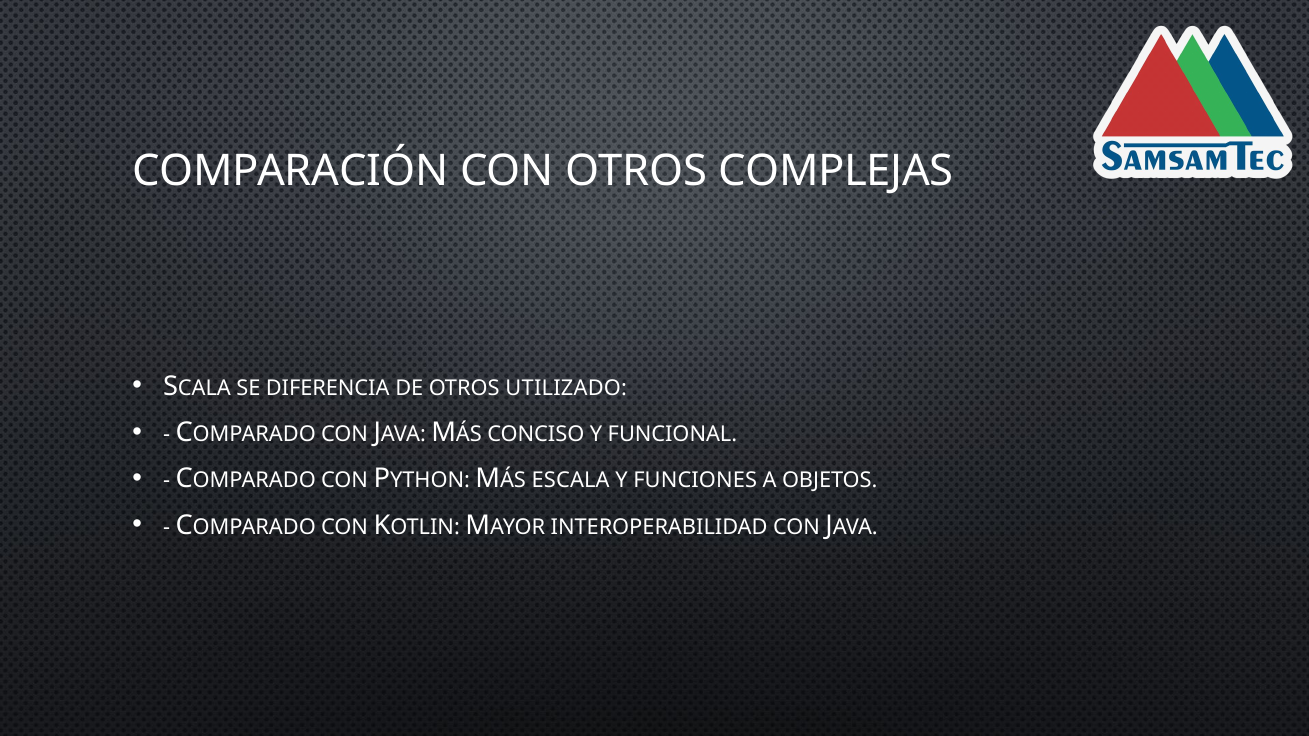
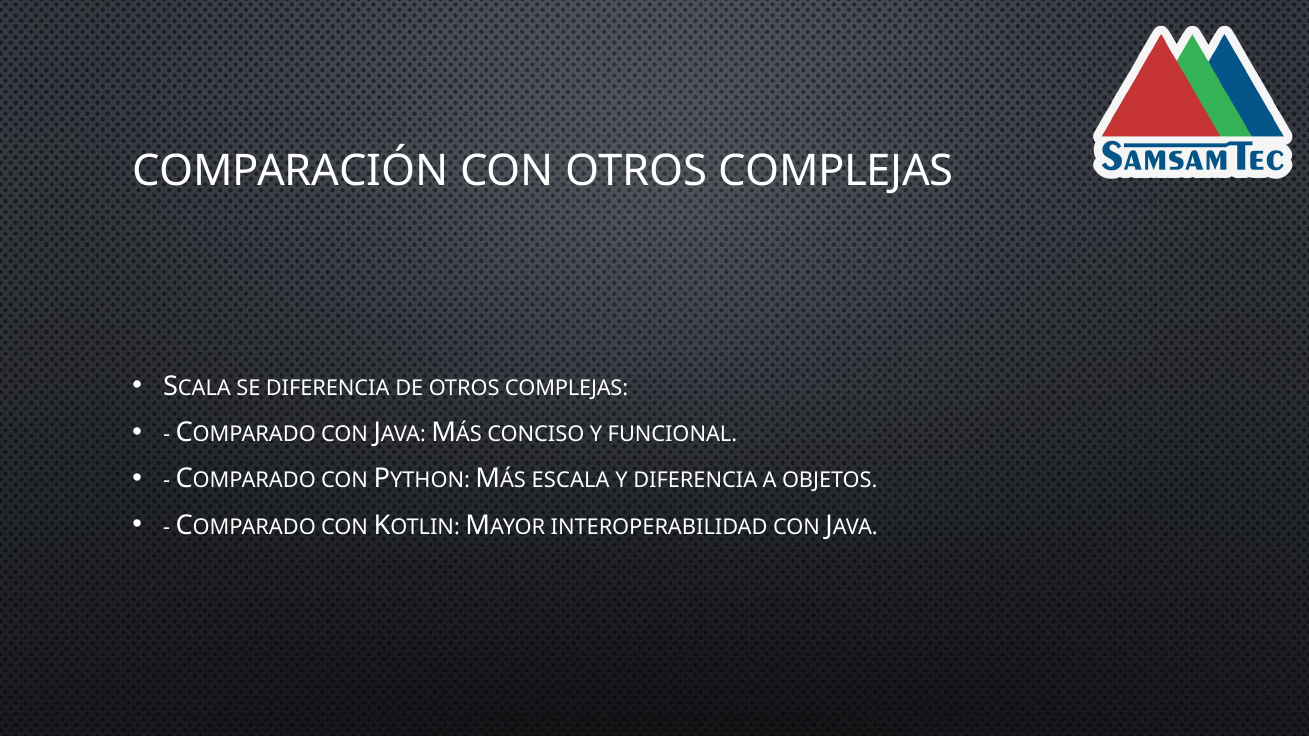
DE OTROS UTILIZADO: UTILIZADO -> COMPLEJAS (567, 388)
Y FUNCIONES: FUNCIONES -> DIFERENCIA (695, 481)
